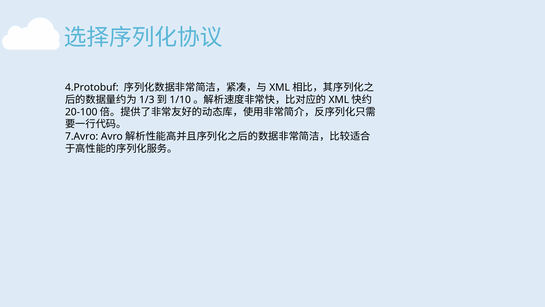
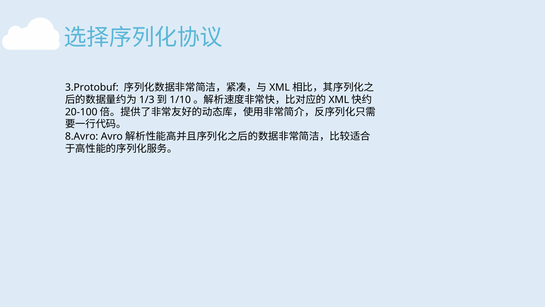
4.Protobuf: 4.Protobuf -> 3.Protobuf (92, 87)
7.Avro: 7.Avro -> 8.Avro (82, 136)
